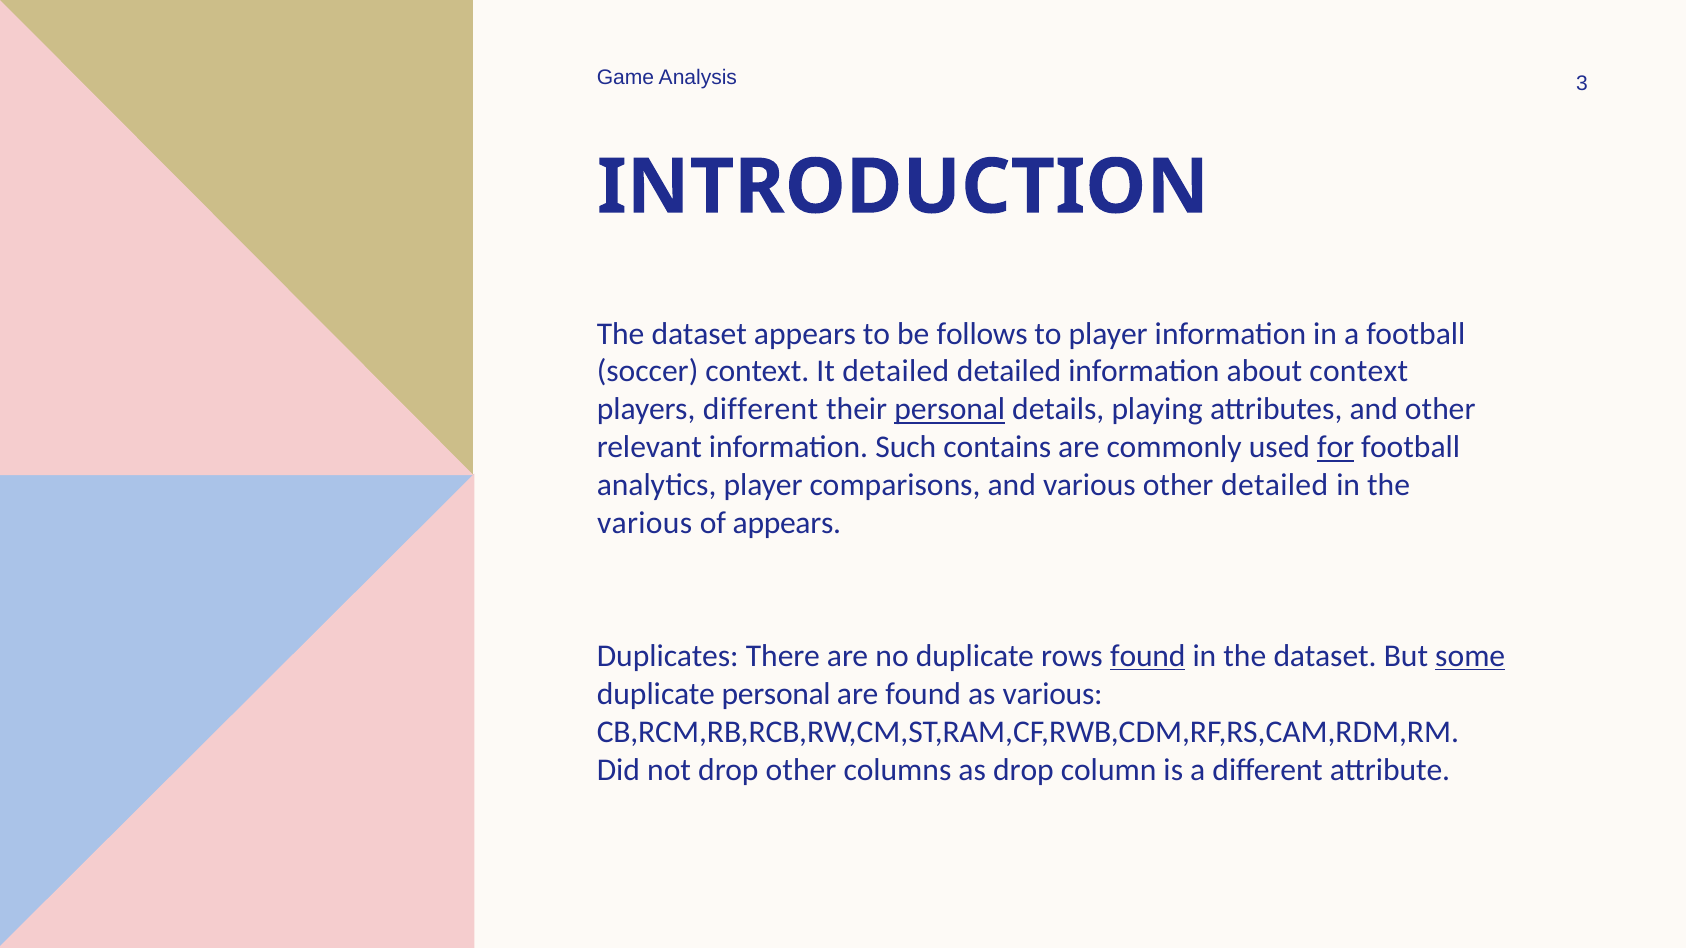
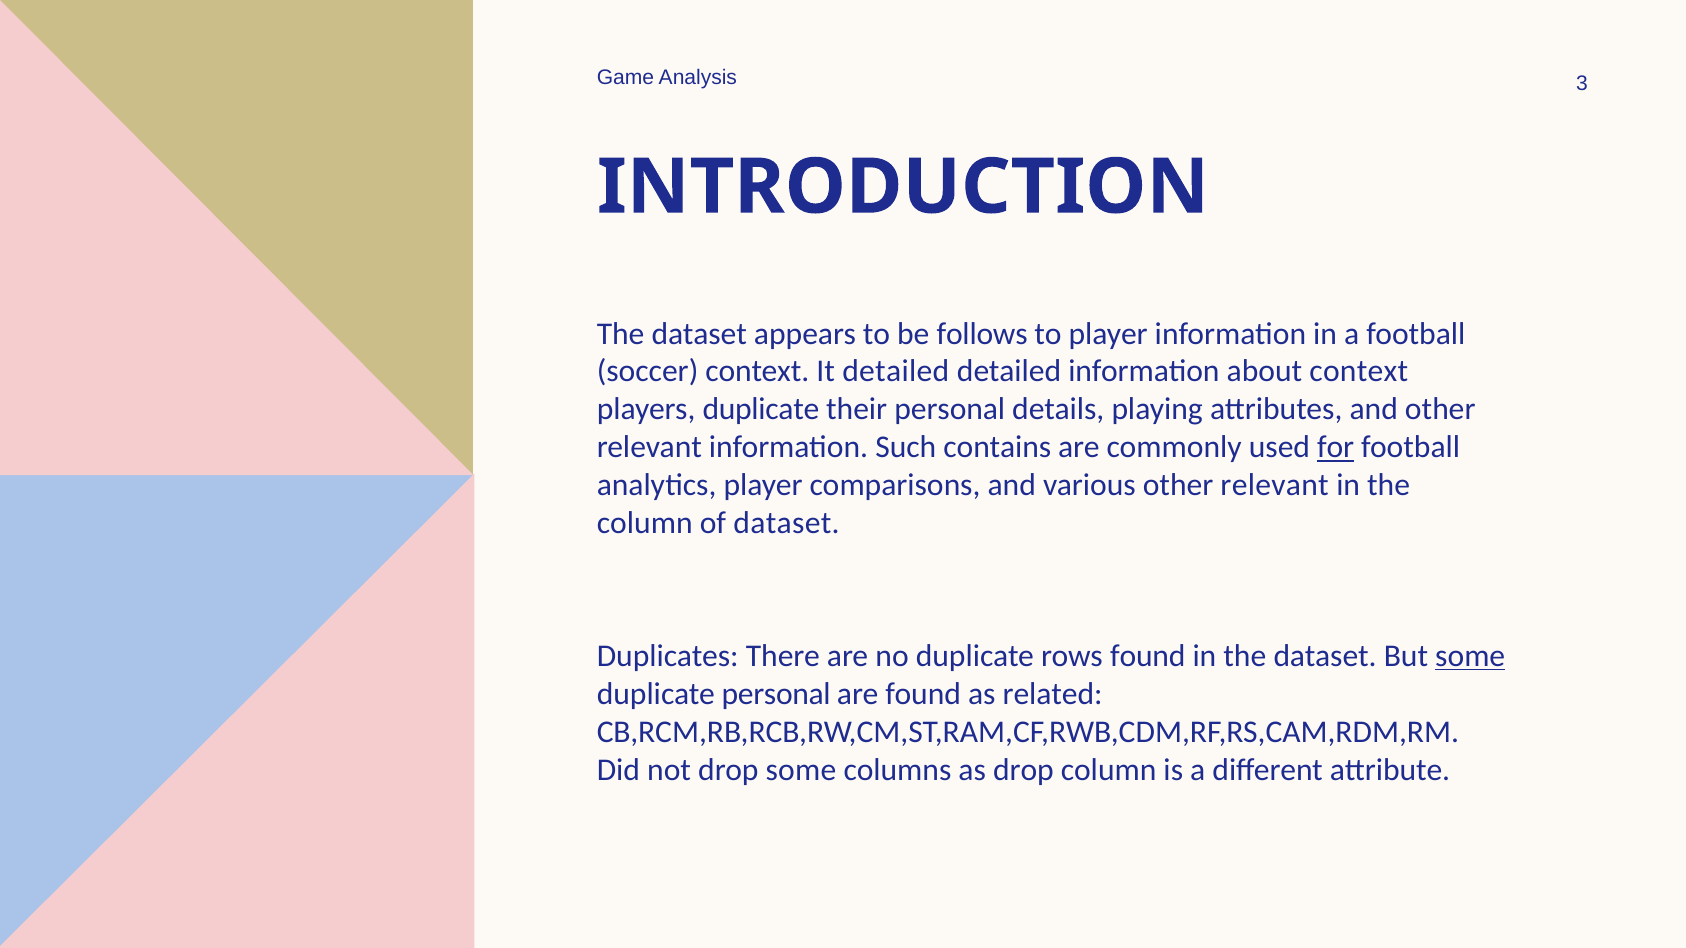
players different: different -> duplicate (761, 410)
personal underline: present -> none (950, 410)
various other detailed: detailed -> relevant (1275, 486)
various: various -> column (645, 523)
of appears: appears -> dataset (787, 523)
found underline: present -> none (1148, 656)
as various: various -> related (1053, 694)
drop other: other -> some (801, 770)
